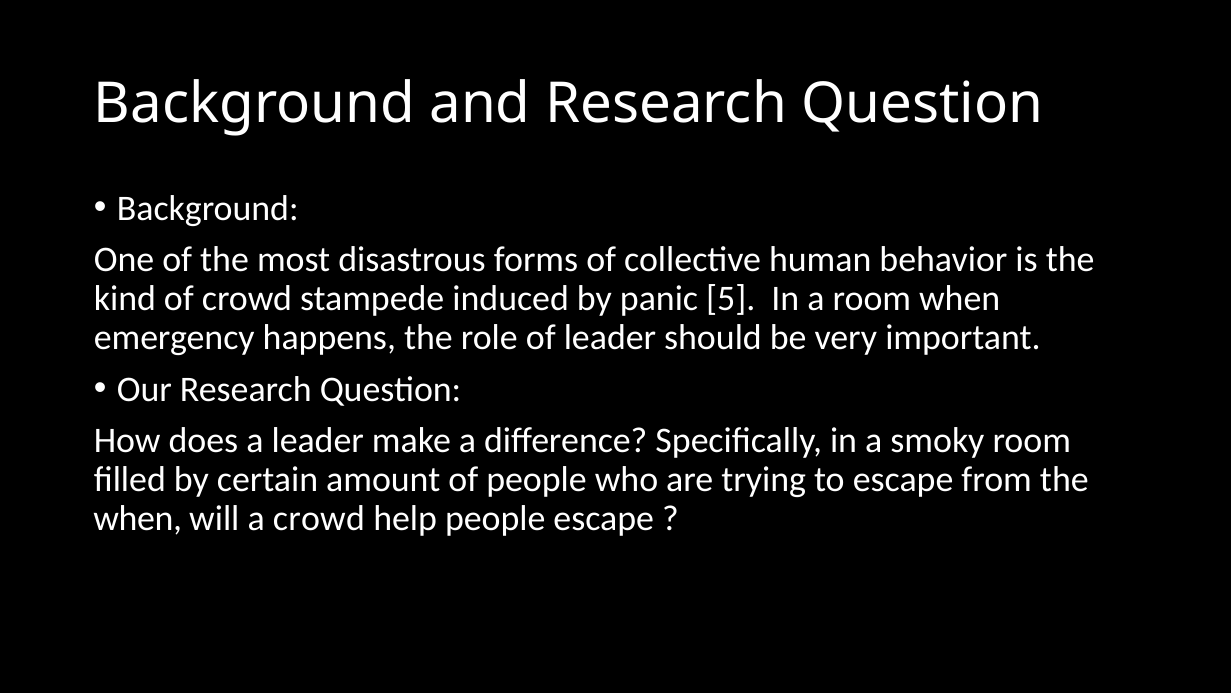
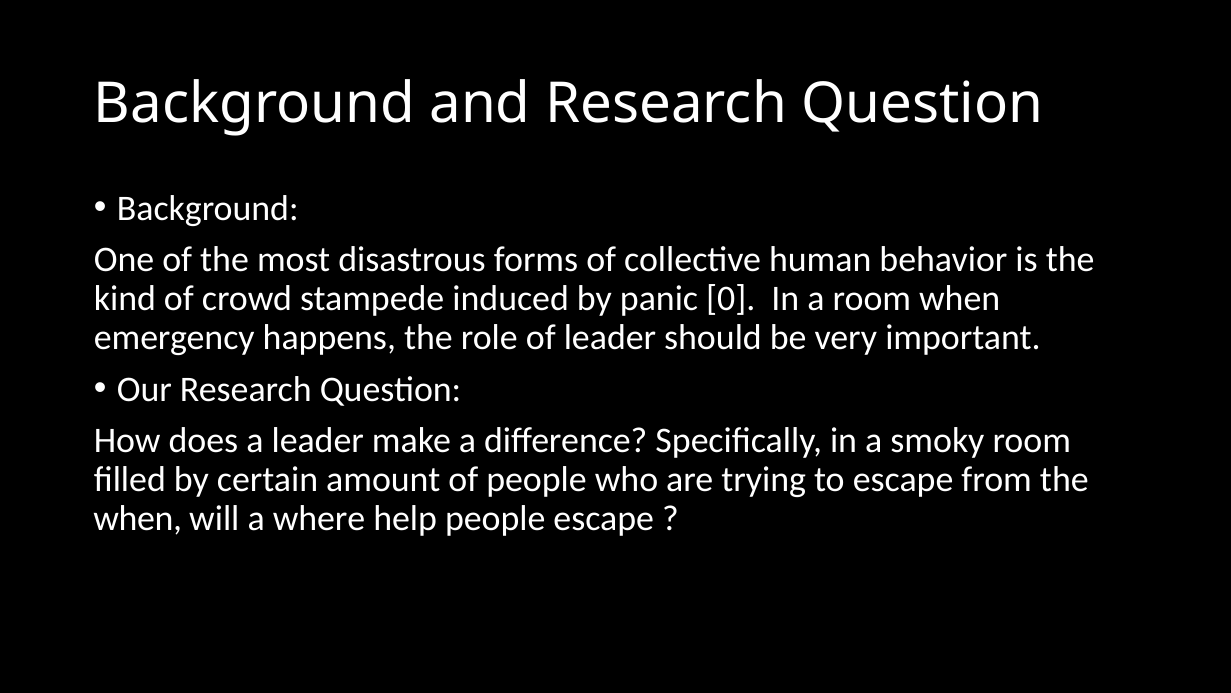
5: 5 -> 0 (731, 299)
a crowd: crowd -> where (319, 518)
